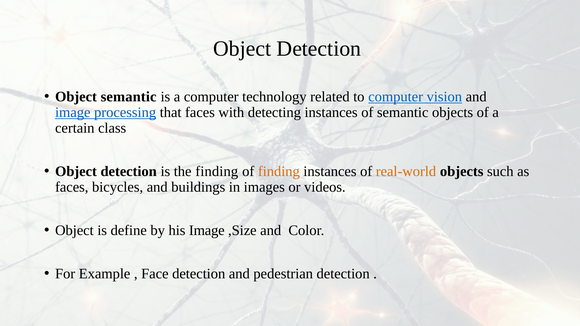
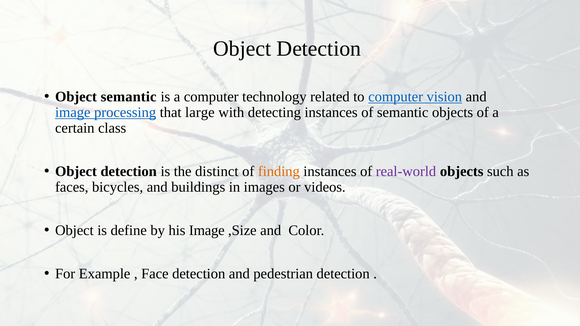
that faces: faces -> large (200, 112)
the finding: finding -> distinct (217, 171)
real-world colour: orange -> purple (406, 171)
